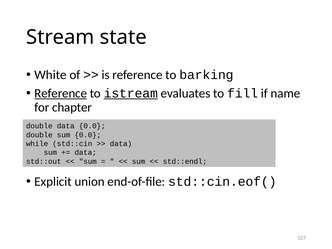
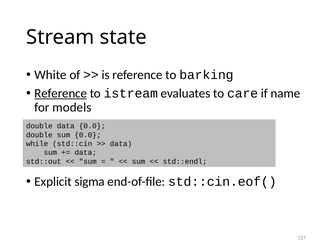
istream underline: present -> none (131, 93)
fill: fill -> care (243, 93)
chapter: chapter -> models (72, 107)
union: union -> sigma (90, 182)
